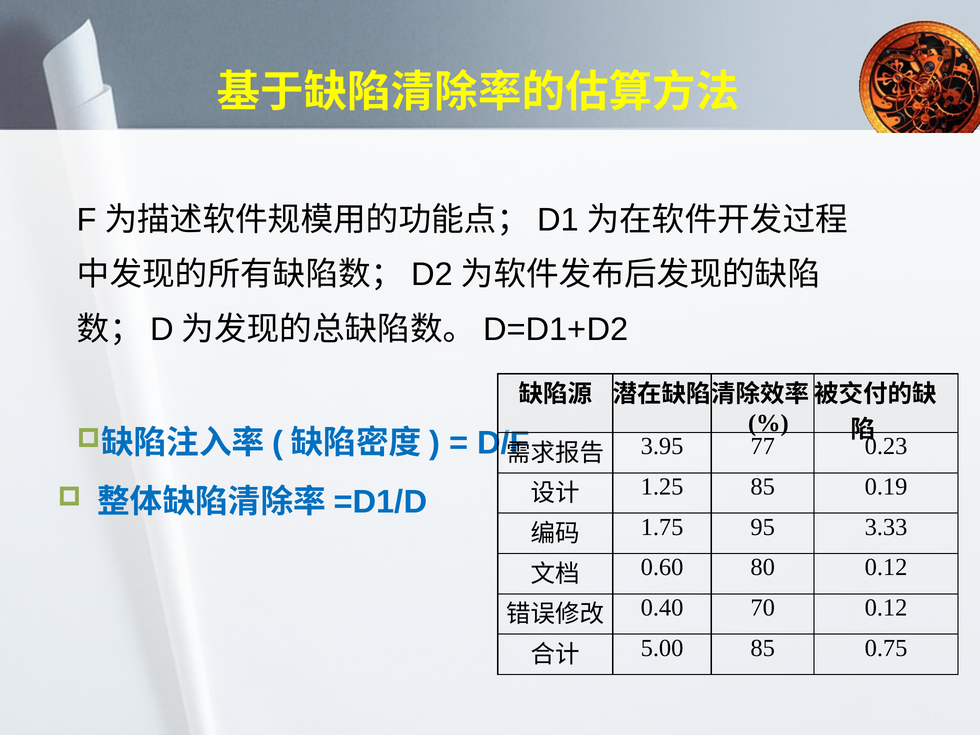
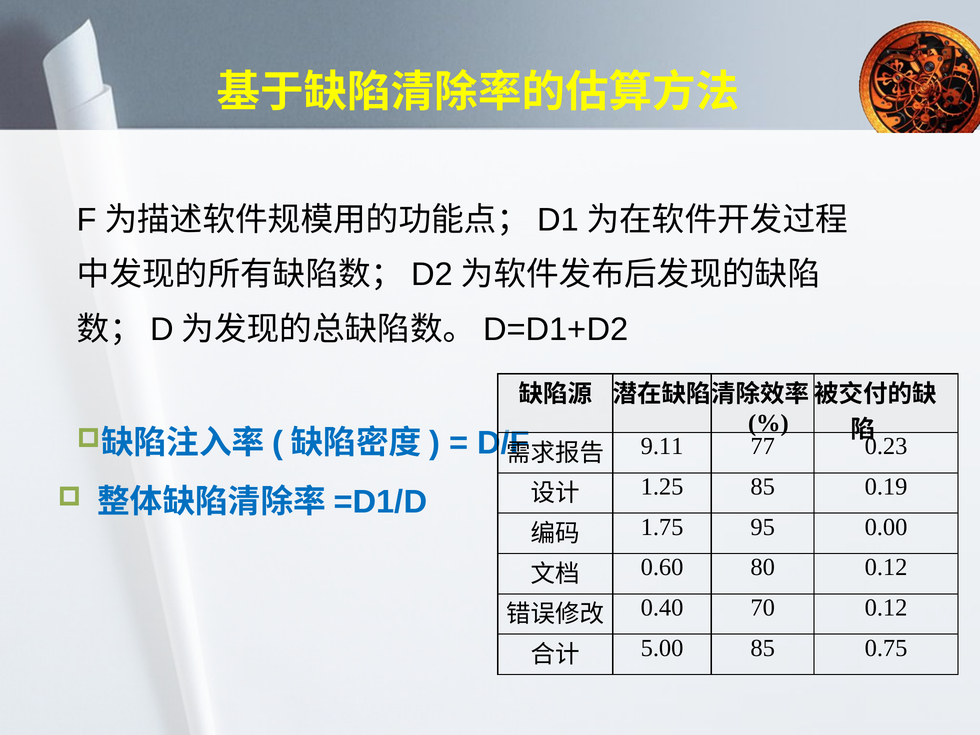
3.95: 3.95 -> 9.11 (662, 446)
3.33: 3.33 -> 0.00 (886, 527)
